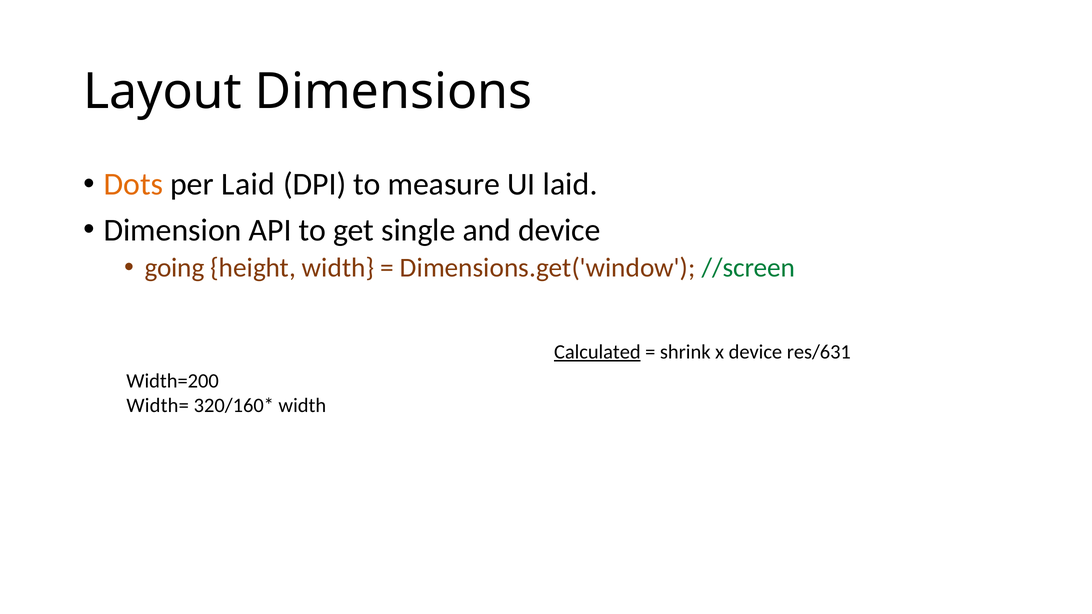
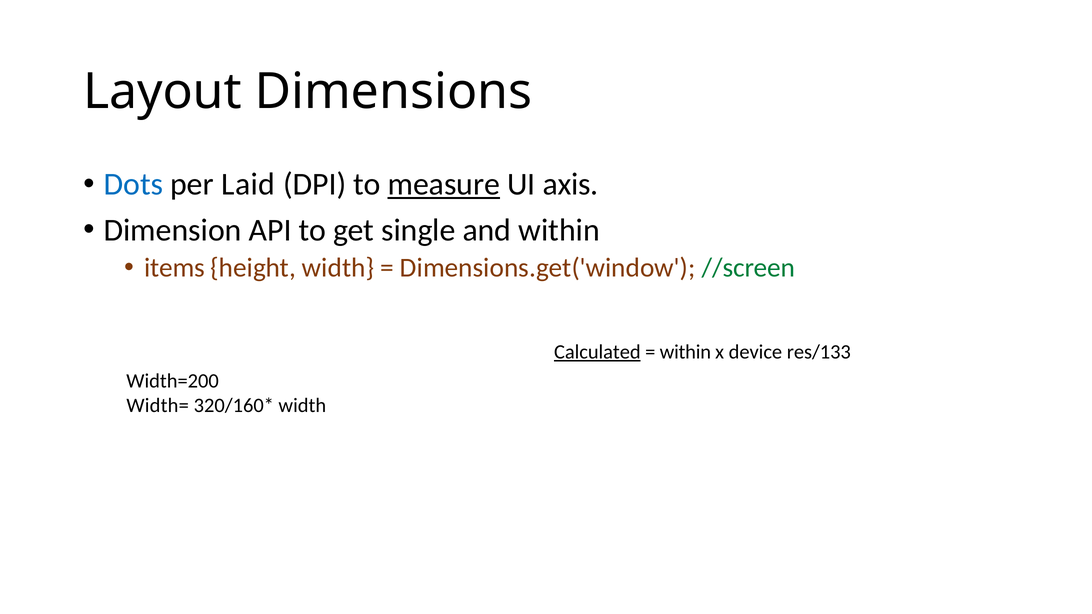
Dots colour: orange -> blue (133, 185)
measure underline: none -> present (444, 185)
UI laid: laid -> axis (570, 185)
and device: device -> within (559, 230)
going: going -> items (175, 268)
shrink: shrink -> within (685, 352)
res/631: res/631 -> res/133 (819, 352)
